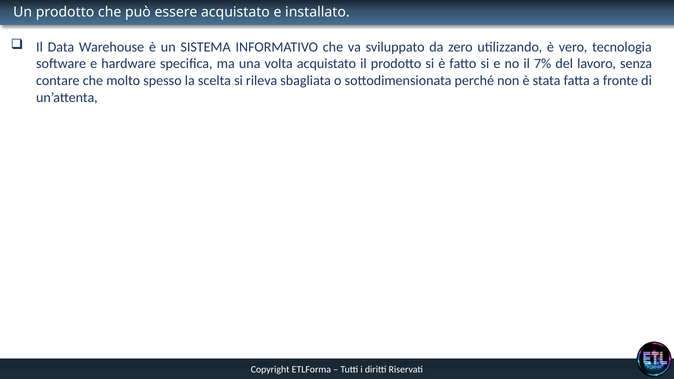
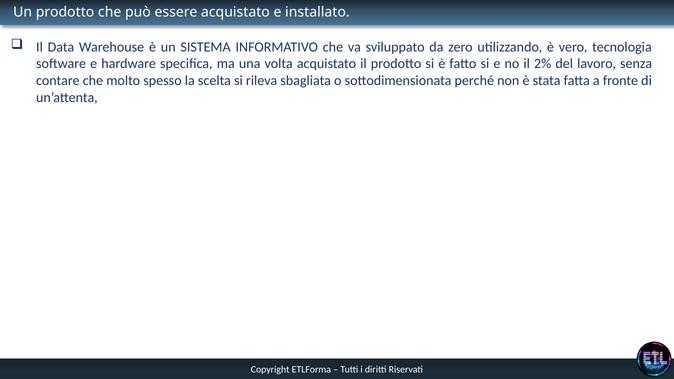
7%: 7% -> 2% (543, 64)
